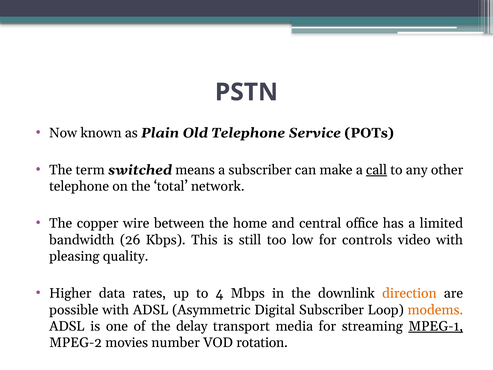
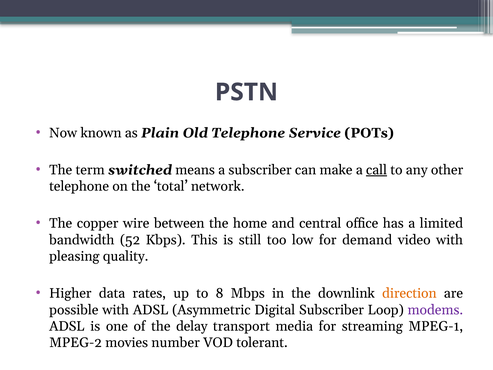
26: 26 -> 52 (130, 240)
controls: controls -> demand (367, 240)
4: 4 -> 8 (220, 293)
modems colour: orange -> purple (435, 310)
MPEG-1 underline: present -> none (436, 326)
rotation: rotation -> tolerant (262, 342)
